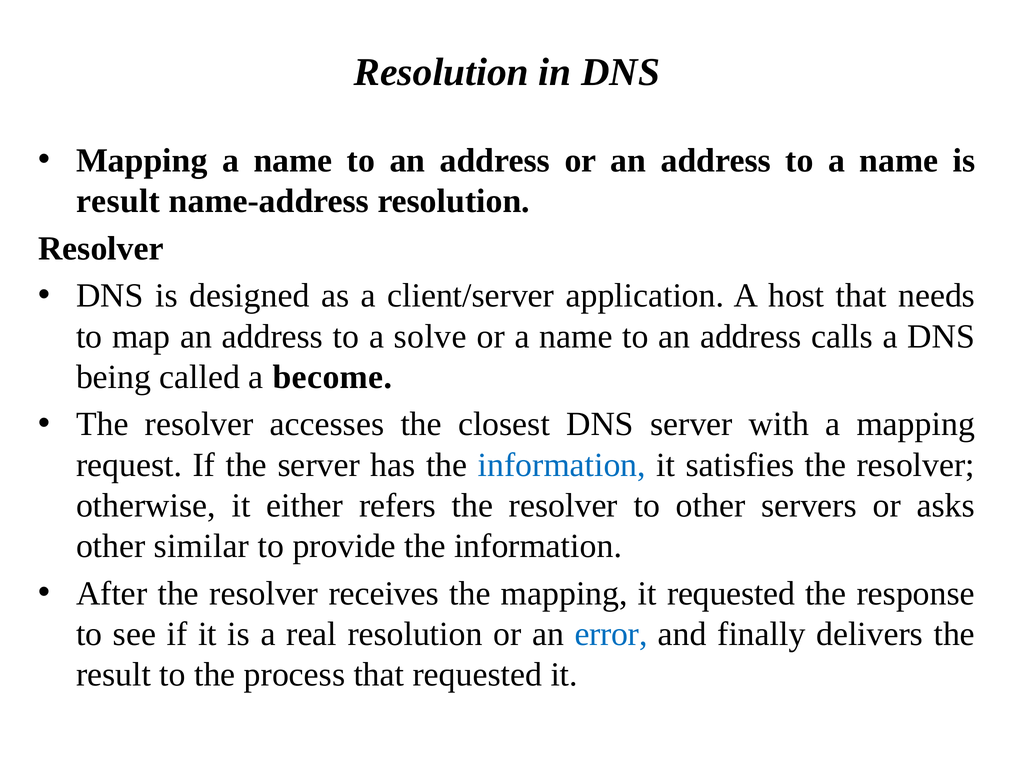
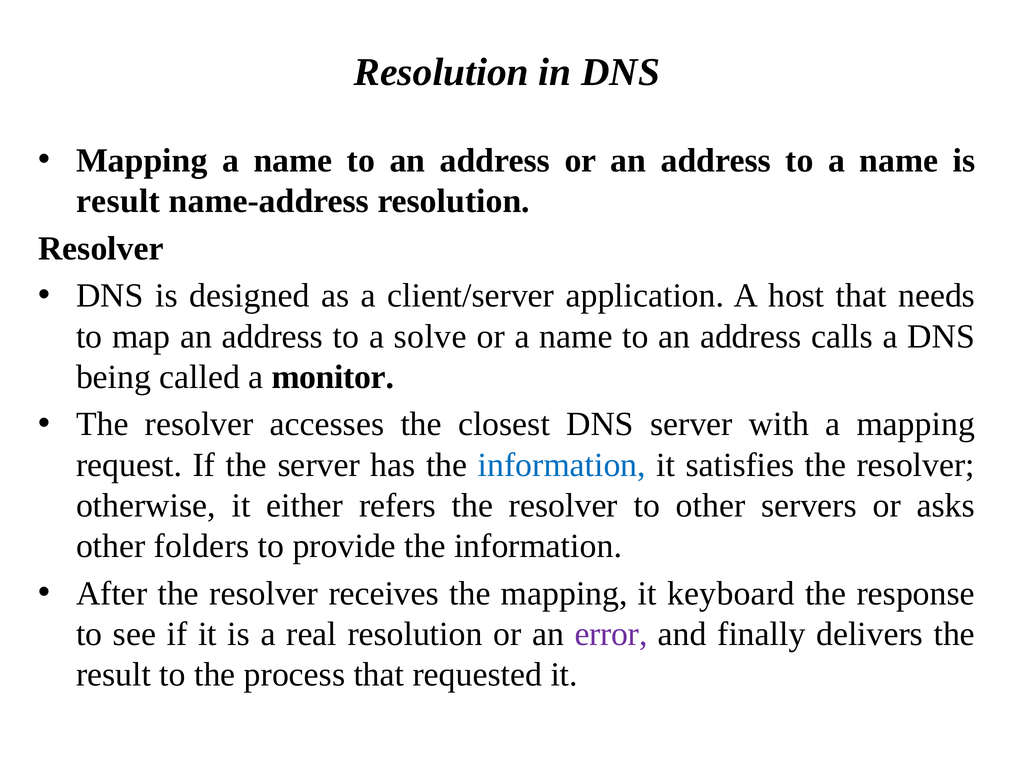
become: become -> monitor (333, 377)
similar: similar -> folders (202, 546)
it requested: requested -> keyboard (731, 593)
error colour: blue -> purple (611, 634)
